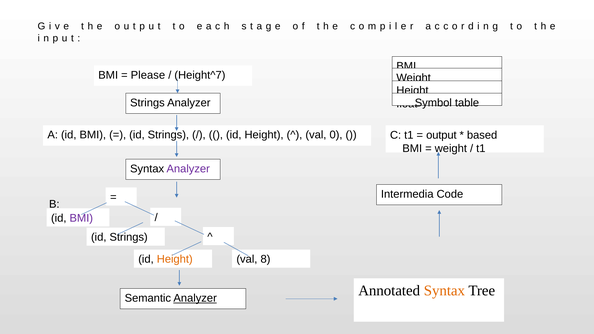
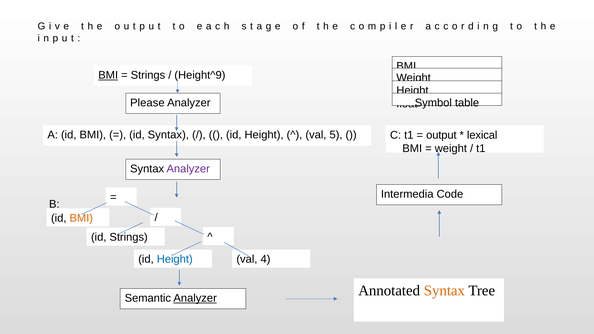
BMI underline: none -> present (108, 75)
Please: Please -> Strings (148, 75)
Height^7: Height^7 -> Height^9 (200, 75)
Strings: Strings -> Please (147, 103)
Strings: Strings -> Syntax (168, 135)
0: 0 -> 5 (336, 135)
based: based -> lexical (482, 135)
BMI colour: purple -> orange (81, 218)
Height colour: orange -> blue (175, 259)
8: 8 -> 4 (265, 259)
